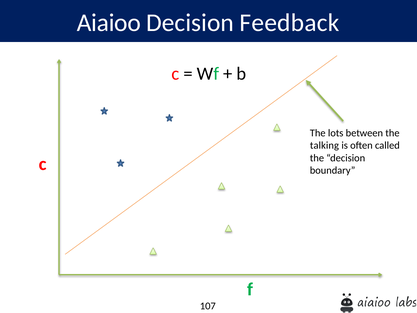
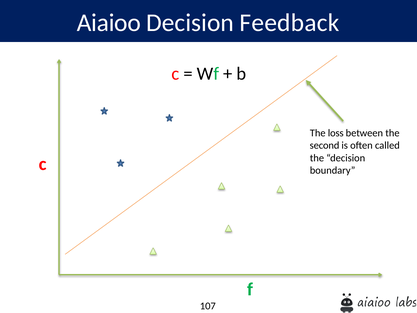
lots: lots -> loss (336, 133)
talking: talking -> second (325, 145)
